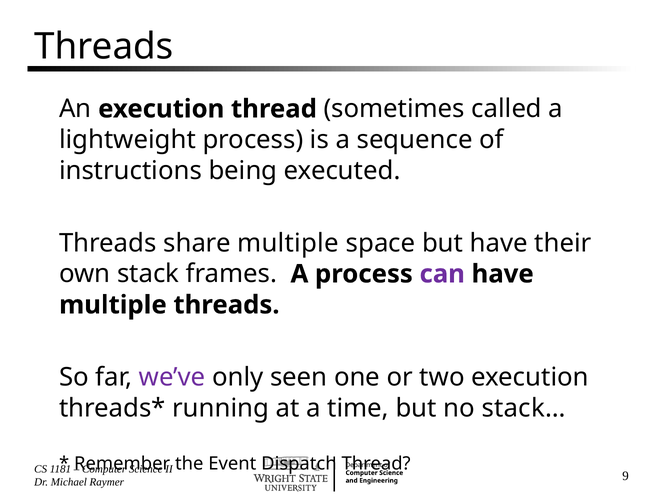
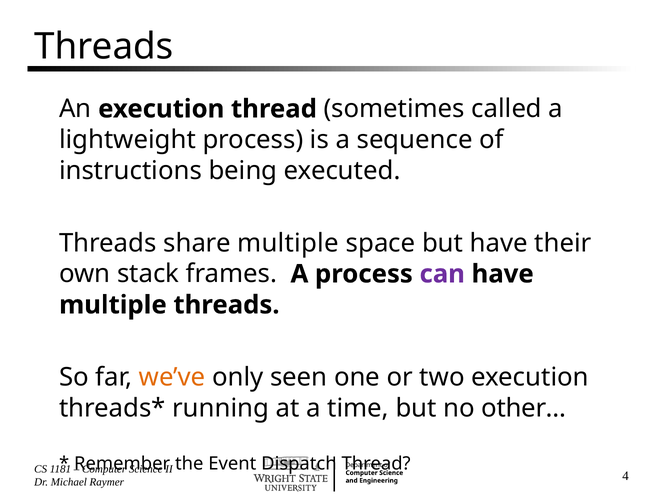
we’ve colour: purple -> orange (172, 377)
stack…: stack… -> other… (524, 408)
9: 9 -> 4 (626, 476)
